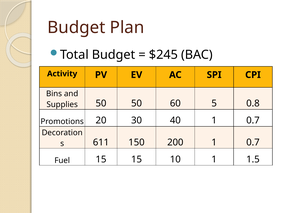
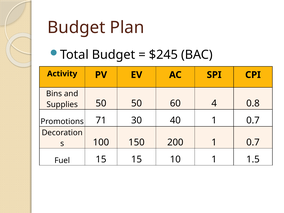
5: 5 -> 4 (214, 103)
20: 20 -> 71 (101, 120)
611: 611 -> 100 (101, 142)
